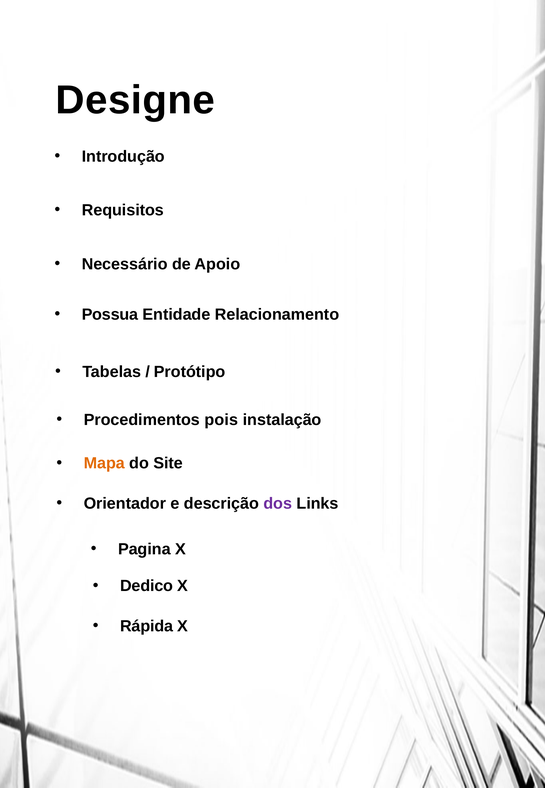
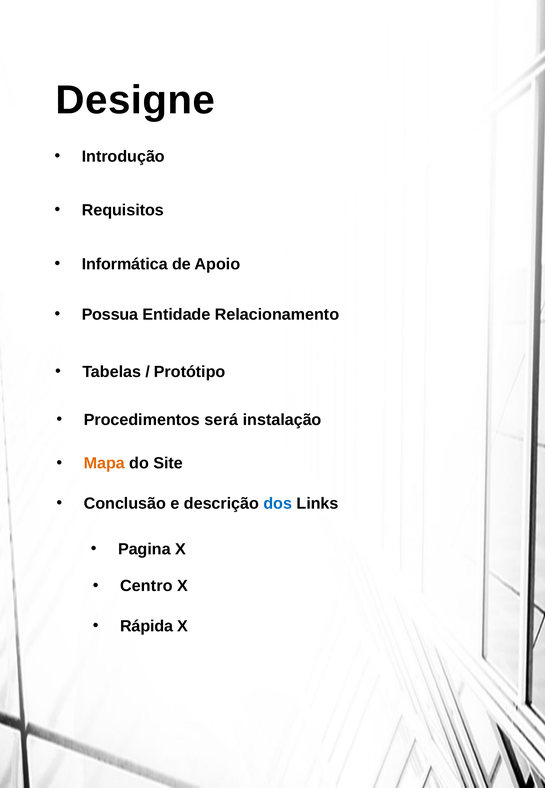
Necessário: Necessário -> Informática (125, 264)
pois: pois -> será (221, 419)
Orientador: Orientador -> Conclusão (125, 503)
dos colour: purple -> blue (278, 503)
Dedico: Dedico -> Centro (146, 585)
